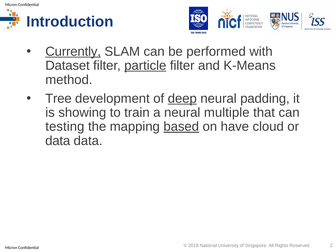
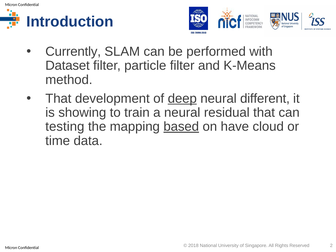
Currently underline: present -> none (73, 52)
particle underline: present -> none (145, 66)
Tree: Tree -> That (58, 98)
padding: padding -> different (265, 98)
multiple: multiple -> residual (227, 113)
data: data -> time (58, 141)
